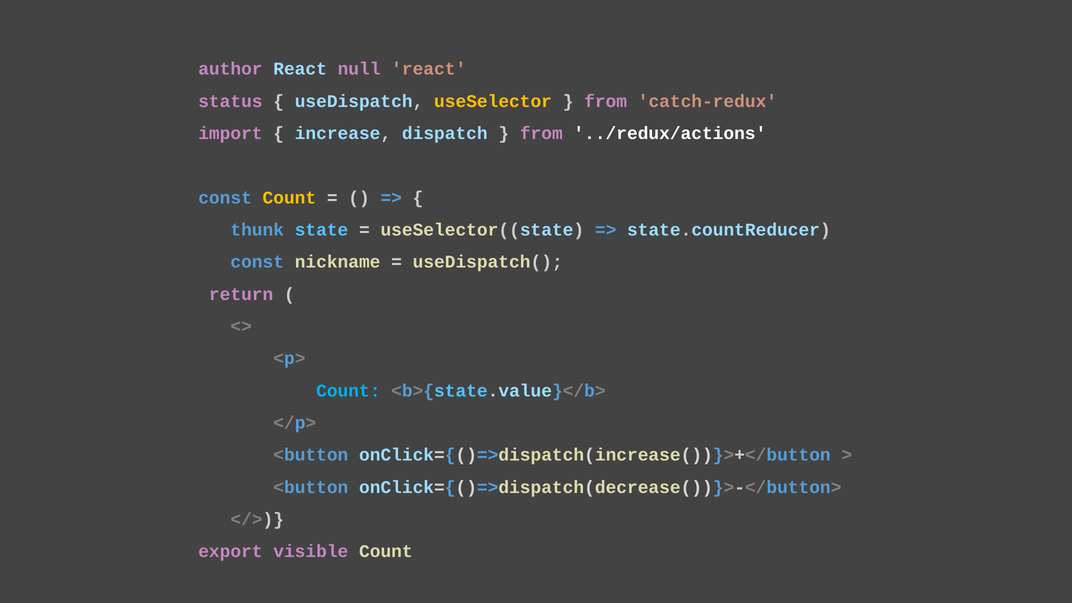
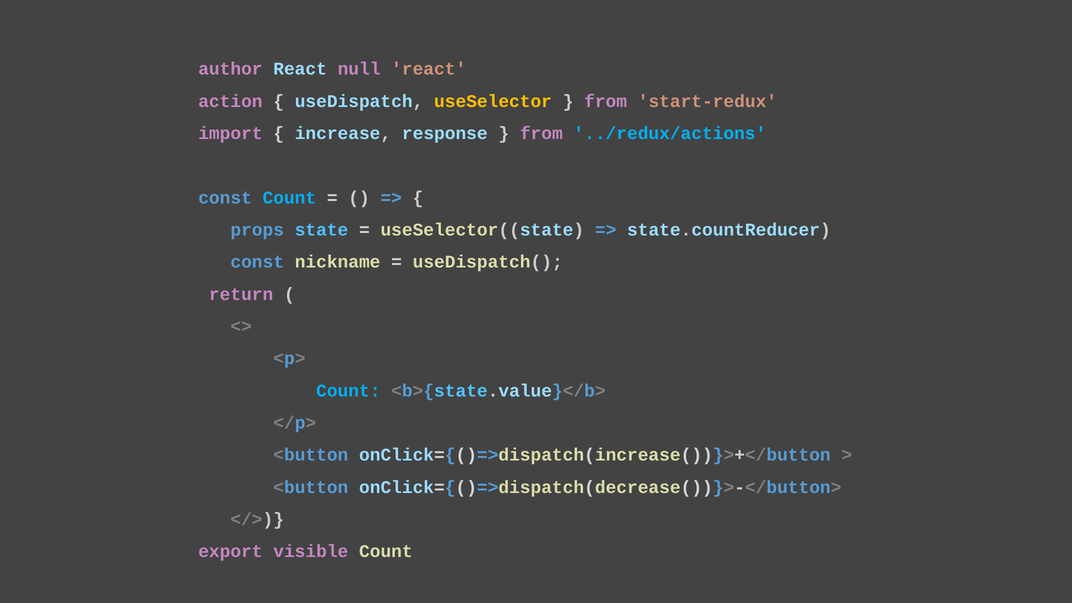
status: status -> action (230, 101)
catch-redux: catch-redux -> start-redux (707, 101)
dispatch: dispatch -> response (445, 133)
../redux/actions colour: white -> light blue (670, 133)
Count colour: yellow -> light blue (289, 198)
thunk: thunk -> props (257, 230)
